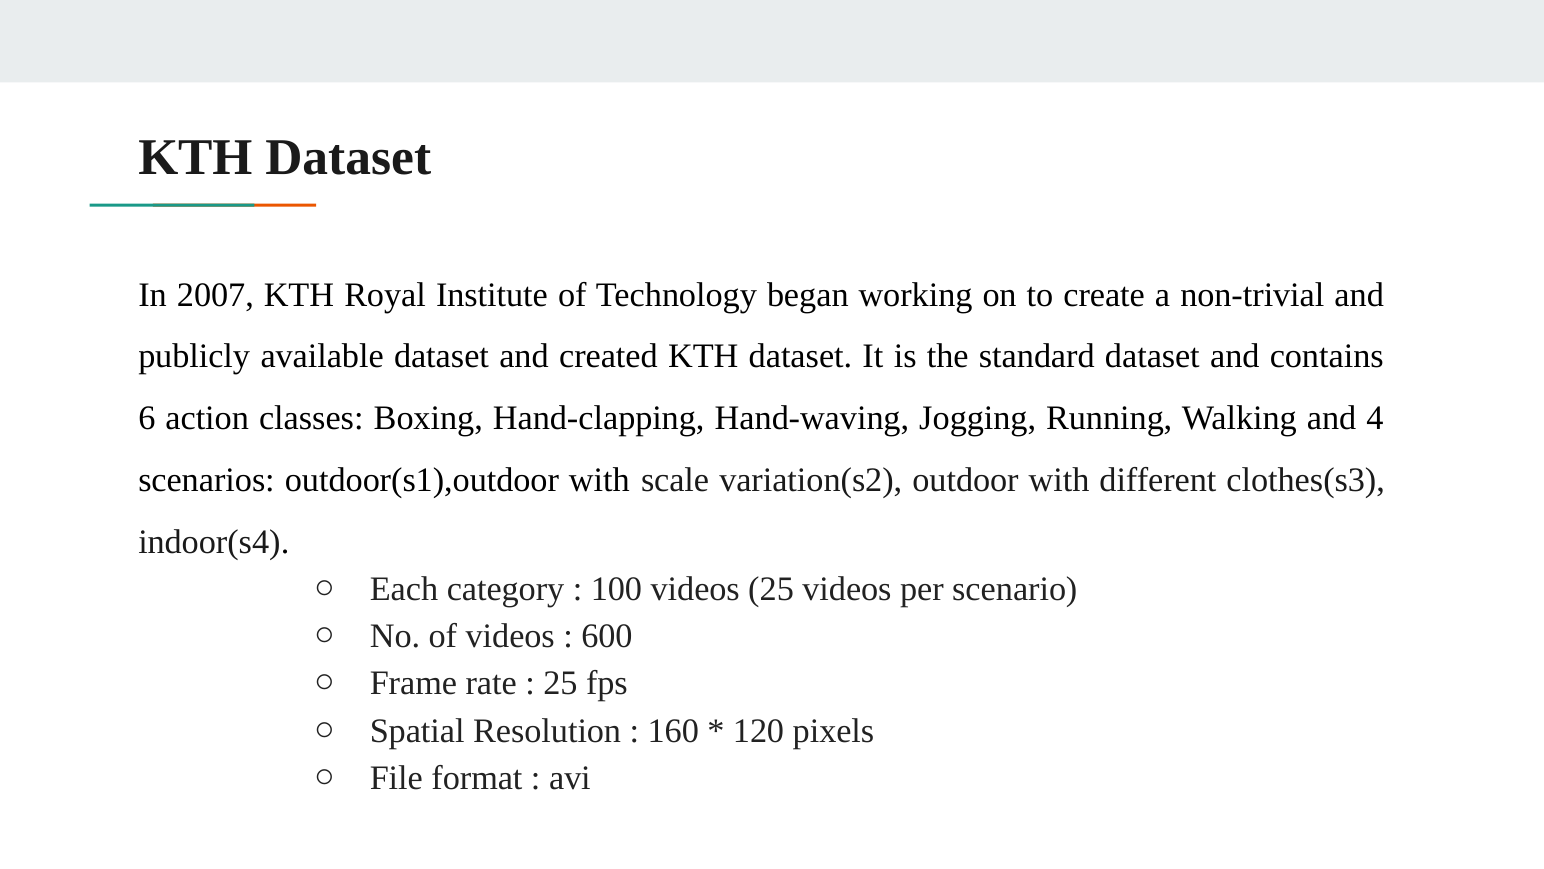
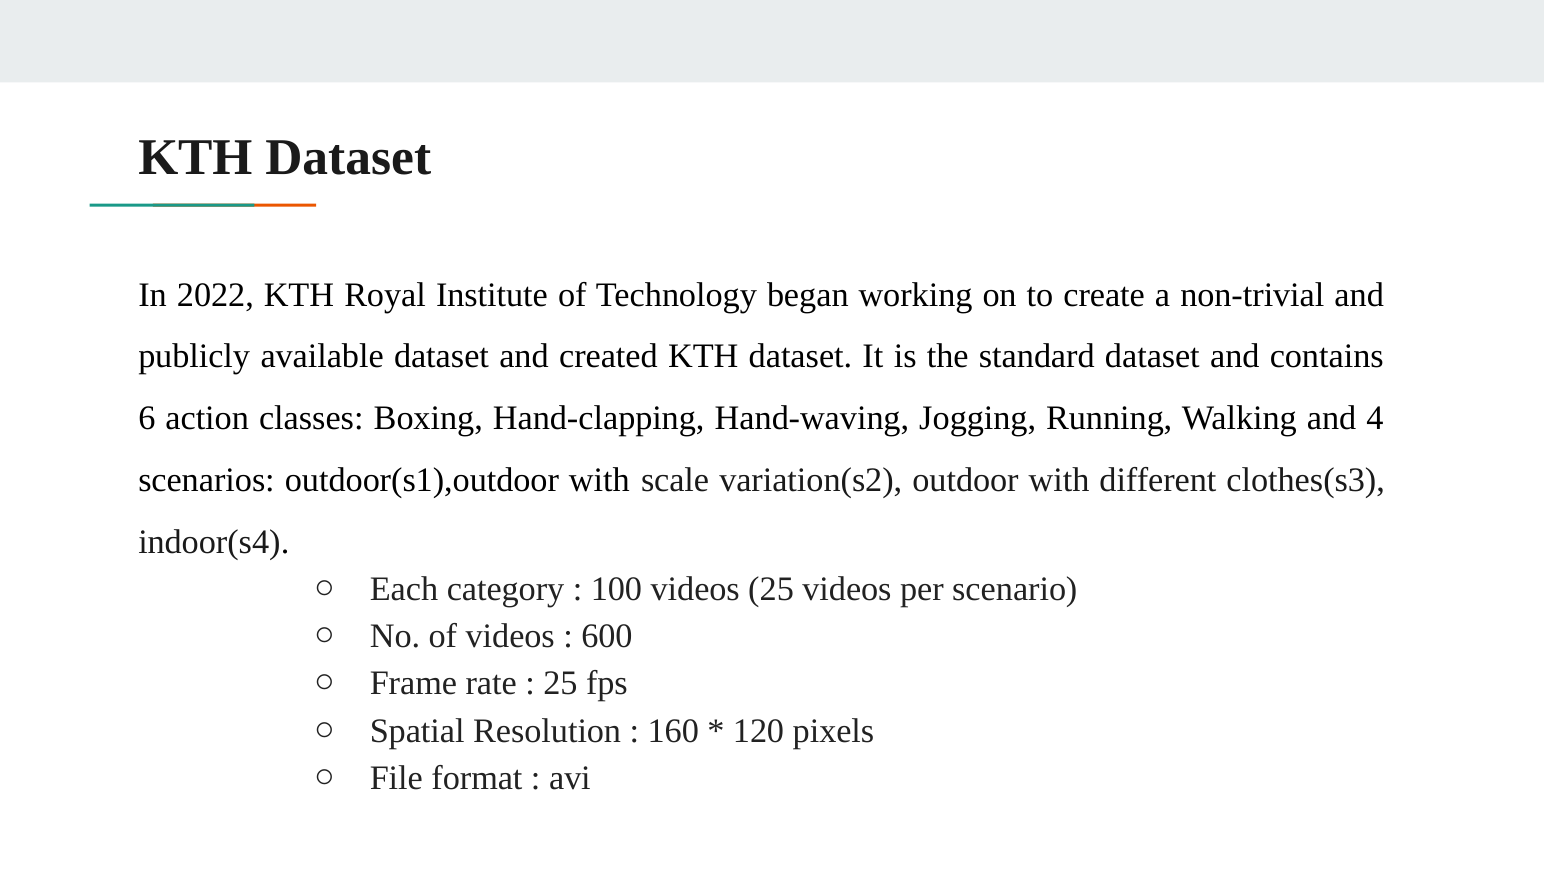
2007: 2007 -> 2022 (215, 295)
